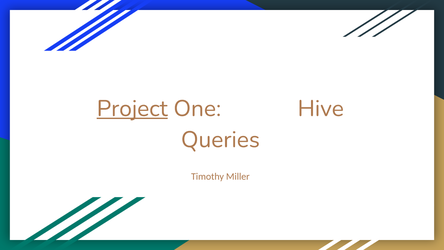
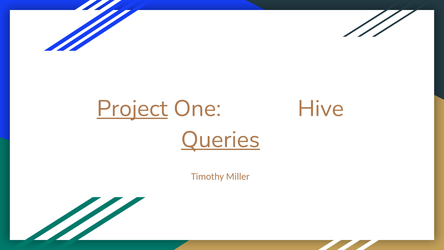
Queries underline: none -> present (220, 139)
